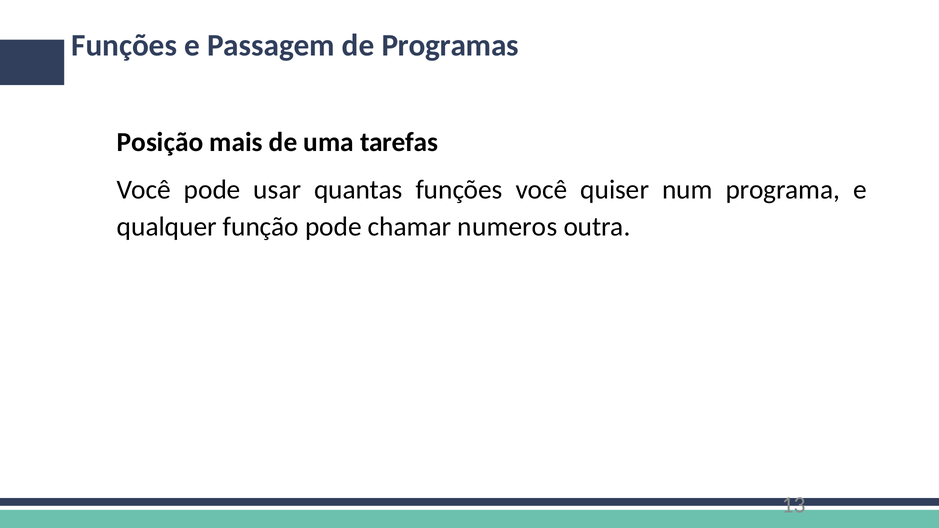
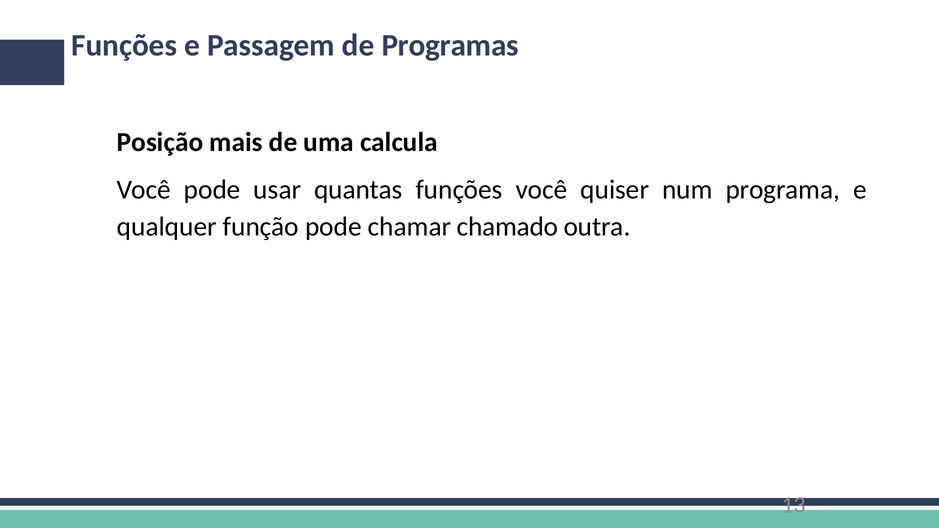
tarefas: tarefas -> calcula (399, 142)
numeros: numeros -> chamado (508, 227)
